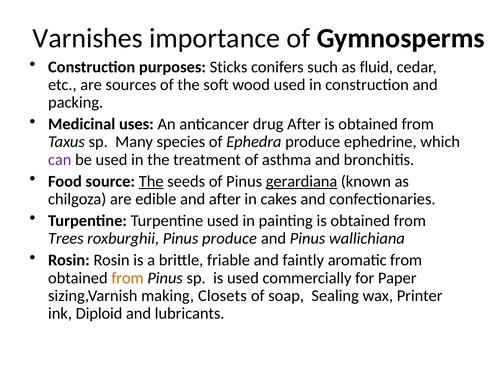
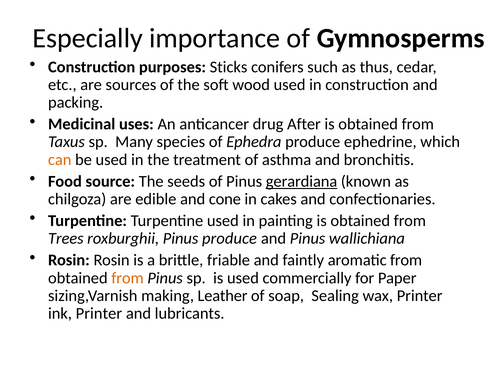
Varnishes: Varnishes -> Especially (88, 38)
fluid: fluid -> thus (376, 67)
can colour: purple -> orange (60, 160)
The underline: present -> none (151, 181)
and after: after -> cone (225, 199)
Closets: Closets -> Leather (223, 296)
ink Diploid: Diploid -> Printer (99, 313)
